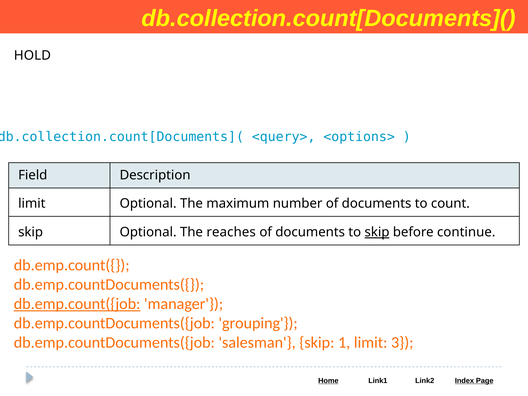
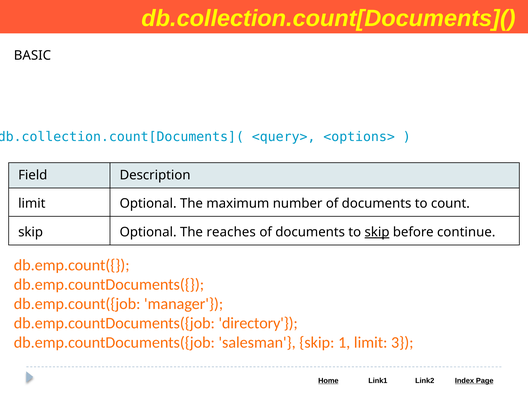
HOLD: HOLD -> BASIC (32, 55)
db.emp.count({job underline: present -> none (77, 304)
grouping: grouping -> directory (258, 323)
